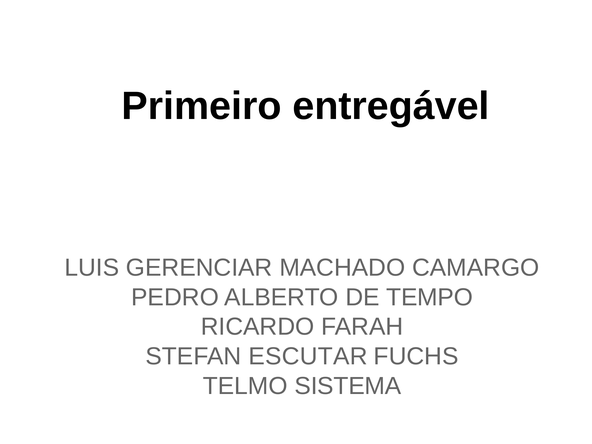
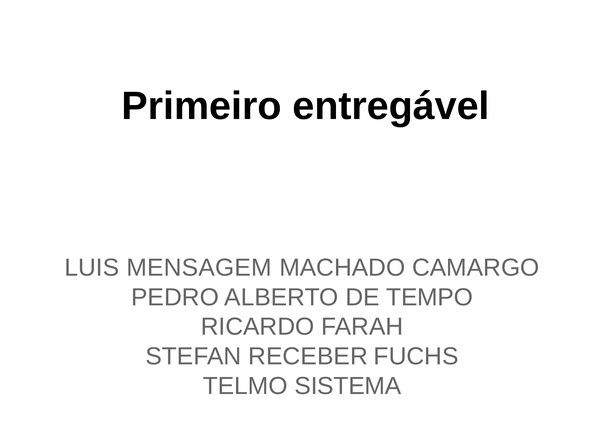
GERENCIAR: GERENCIAR -> MENSAGEM (199, 268)
ESCUTAR: ESCUTAR -> RECEBER (308, 356)
